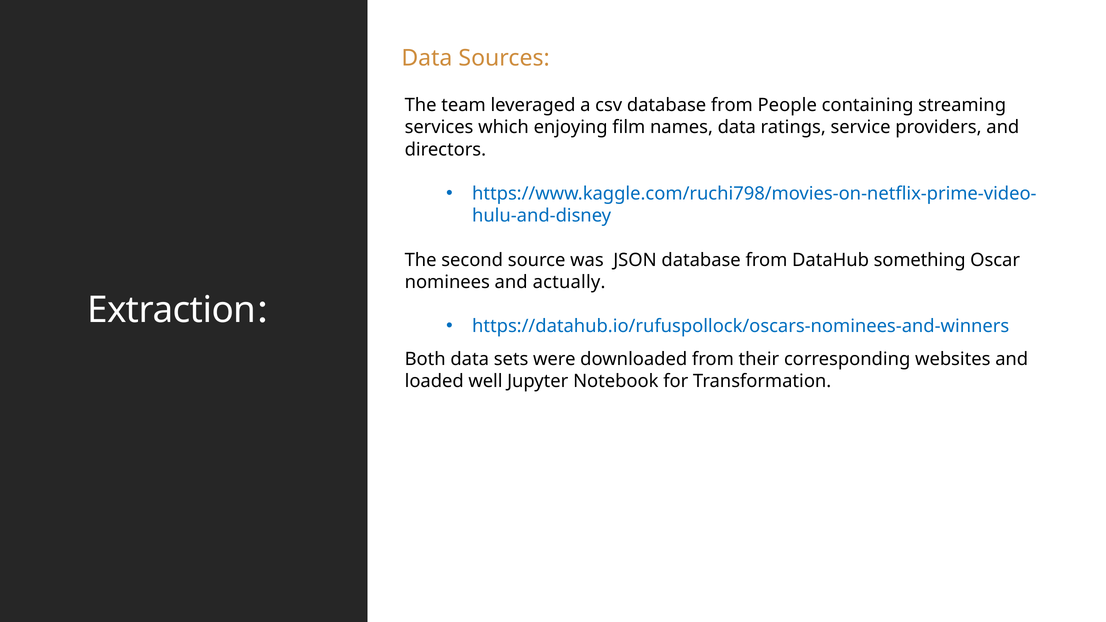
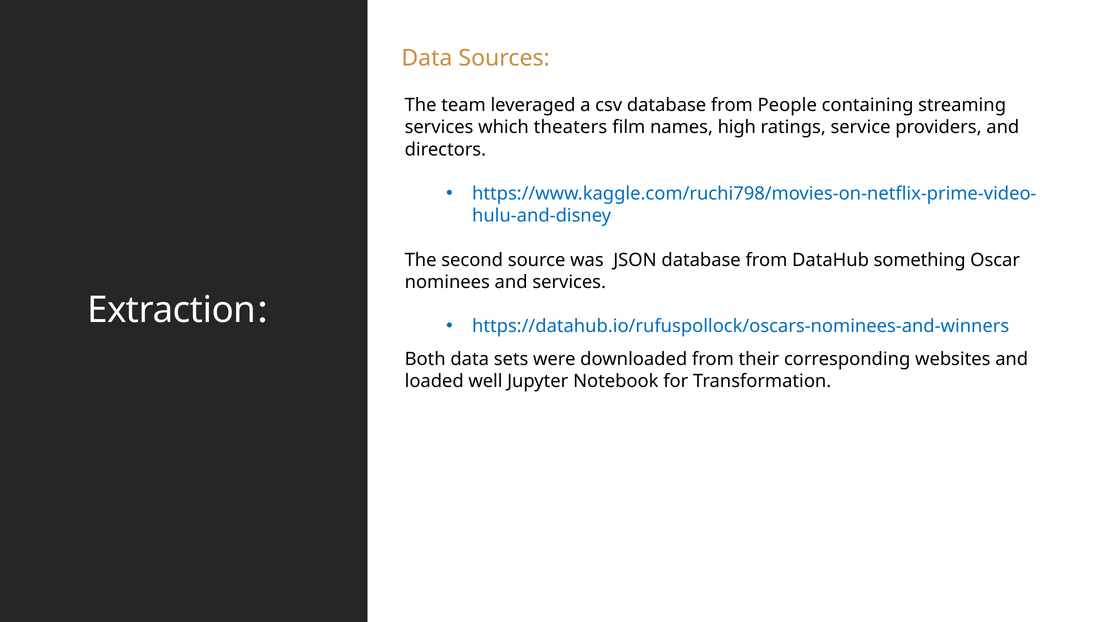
enjoying: enjoying -> theaters (570, 127)
names data: data -> high (737, 127)
and actually: actually -> services (569, 282)
